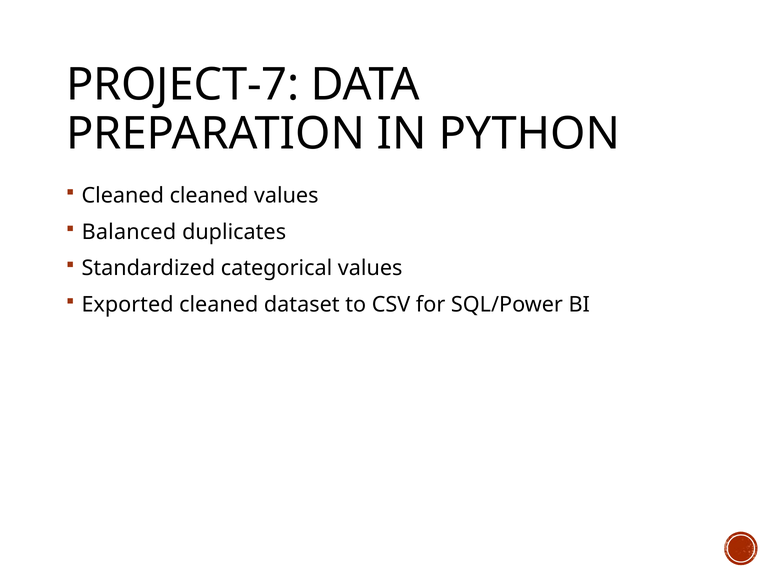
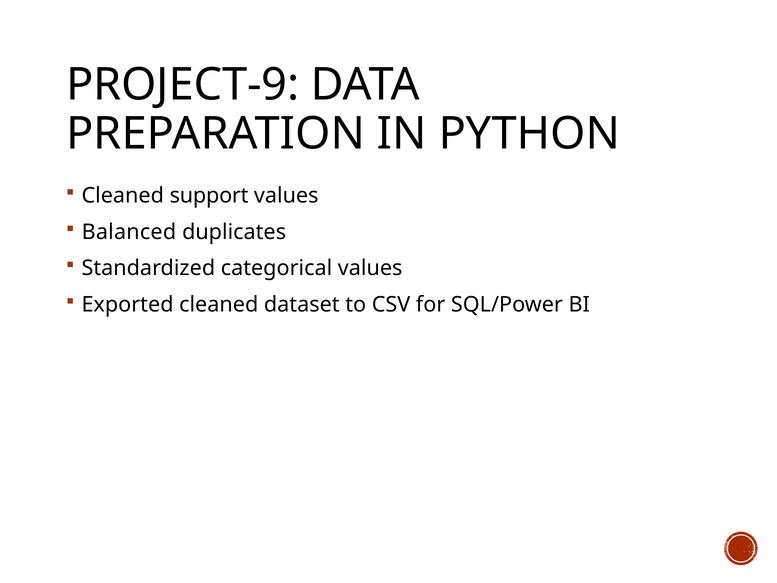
PROJECT-7: PROJECT-7 -> PROJECT-9 (183, 85)
Cleaned cleaned: cleaned -> support (209, 196)
